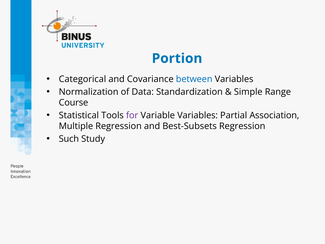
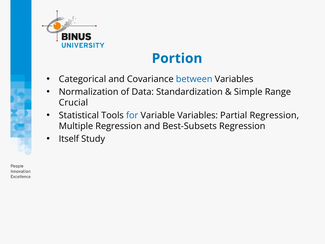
Course: Course -> Crucial (73, 103)
for colour: purple -> blue (132, 115)
Partial Association: Association -> Regression (274, 115)
Such: Such -> Itself (69, 139)
